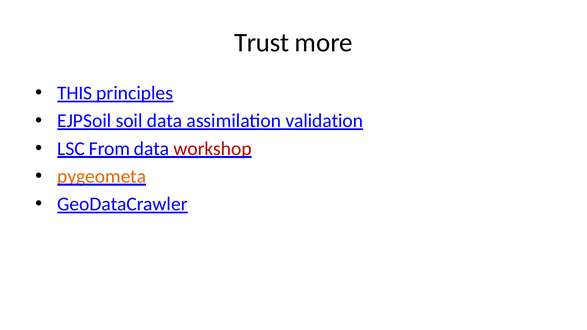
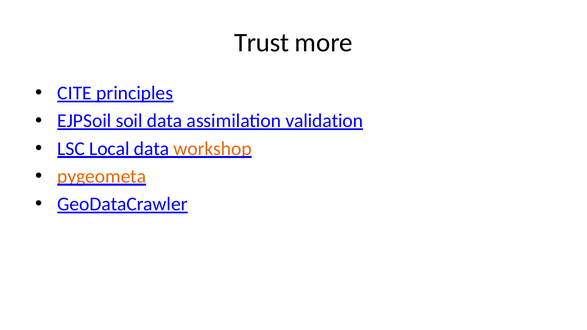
THIS: THIS -> CITE (75, 93)
From: From -> Local (109, 149)
workshop colour: red -> orange (213, 149)
